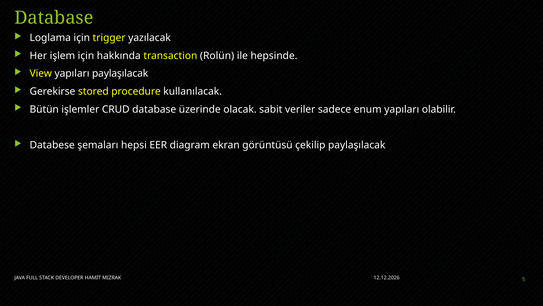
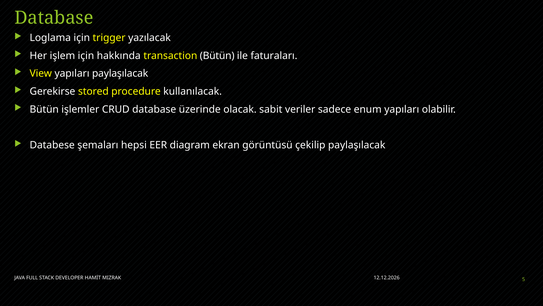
transaction Rolün: Rolün -> Bütün (217, 56)
hepsinde: hepsinde -> faturaları (274, 56)
